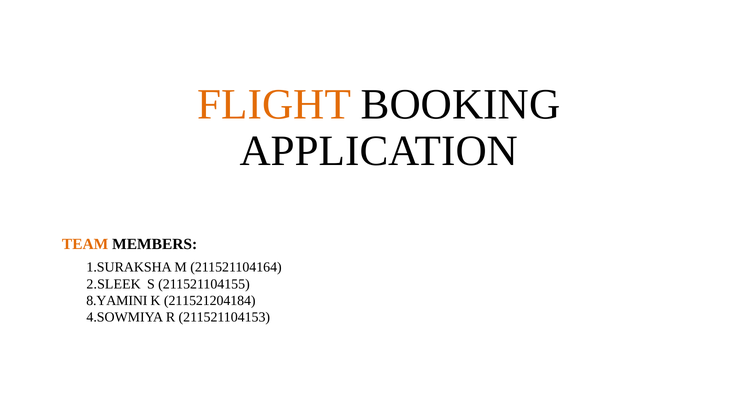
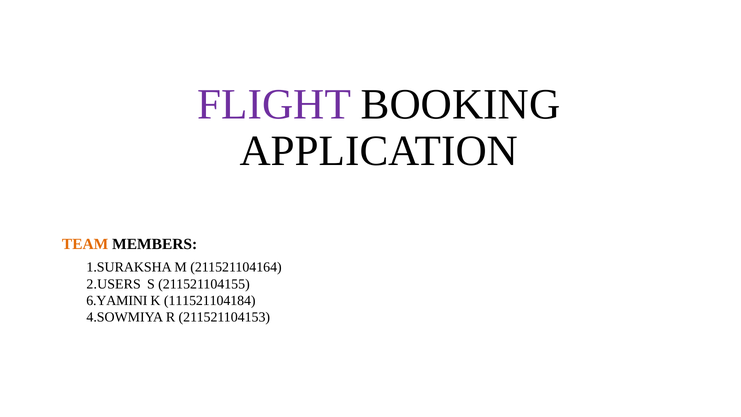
FLIGHT colour: orange -> purple (274, 104)
2.SLEEK: 2.SLEEK -> 2.USERS (114, 284)
8.YAMINI: 8.YAMINI -> 6.YAMINI (117, 301)
211521204184: 211521204184 -> 111521104184 (210, 301)
